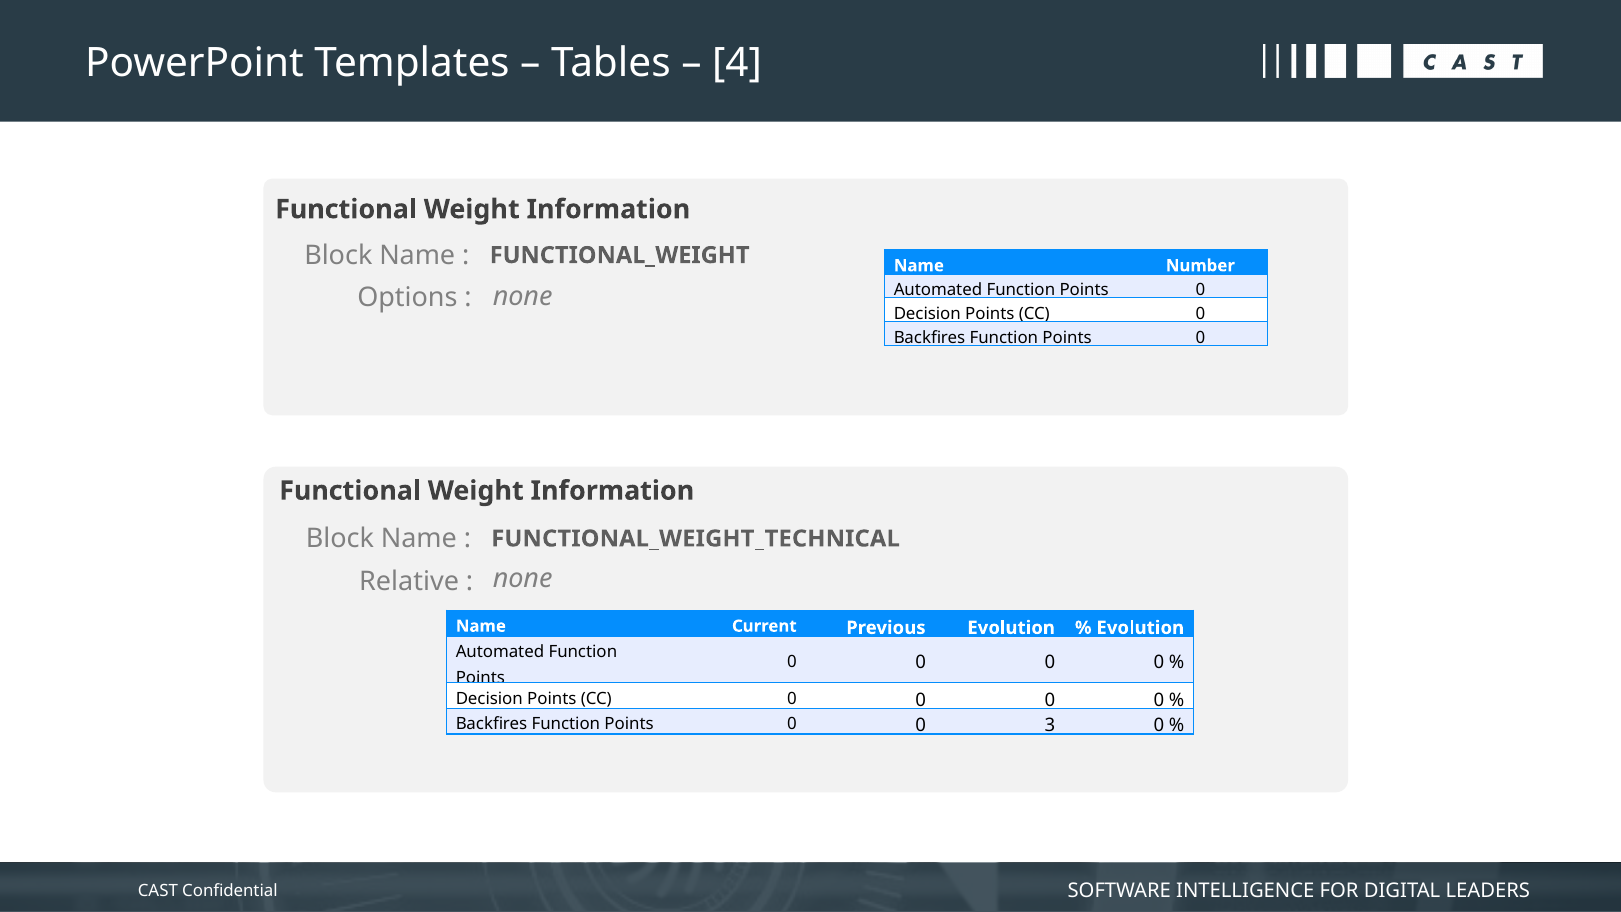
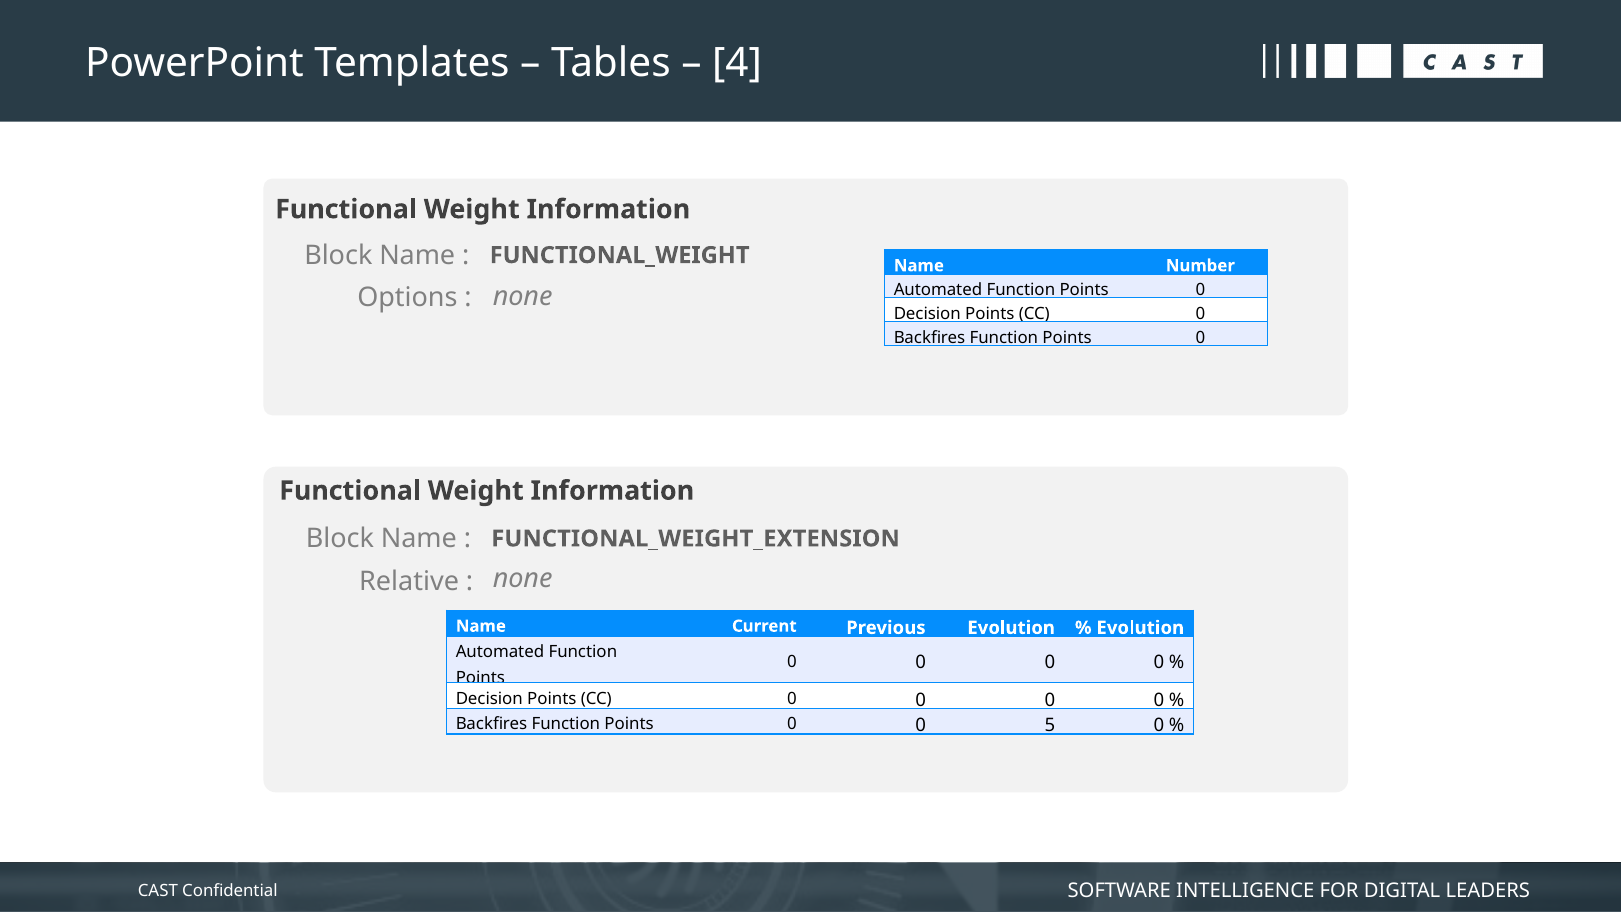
FUNCTIONAL_WEIGHT_TECHNICAL: FUNCTIONAL_WEIGHT_TECHNICAL -> FUNCTIONAL_WEIGHT_EXTENSION (696, 539)
3: 3 -> 5 (1050, 726)
